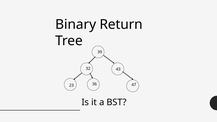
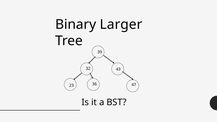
Return: Return -> Larger (121, 24)
